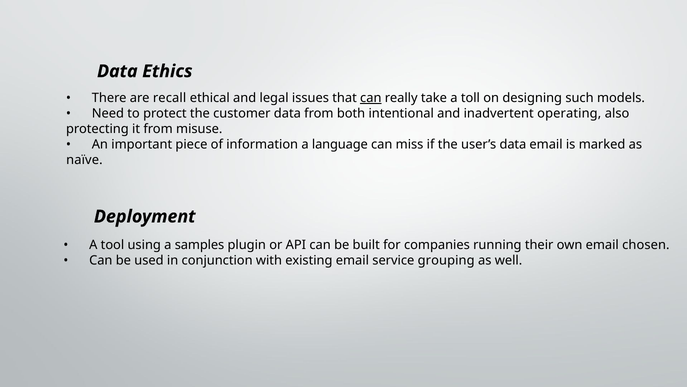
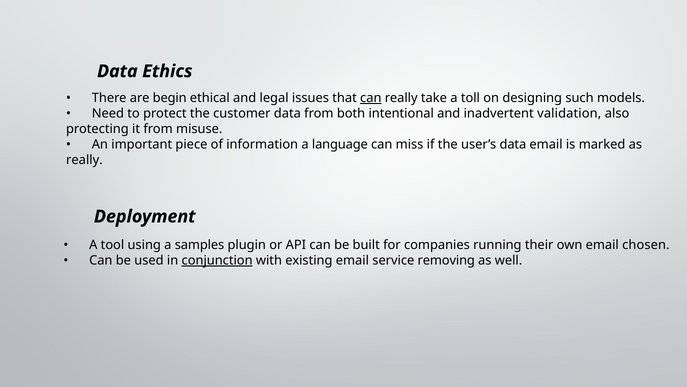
recall: recall -> begin (170, 98)
operating: operating -> validation (569, 113)
naïve: naïve -> really (84, 160)
conjunction underline: none -> present (217, 260)
grouping: grouping -> removing (446, 260)
